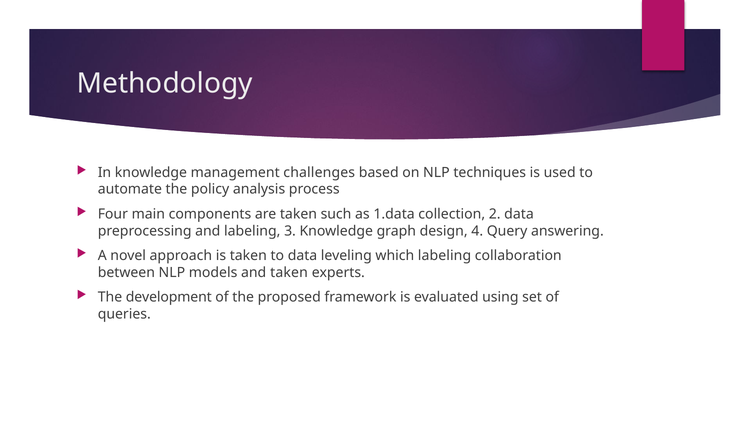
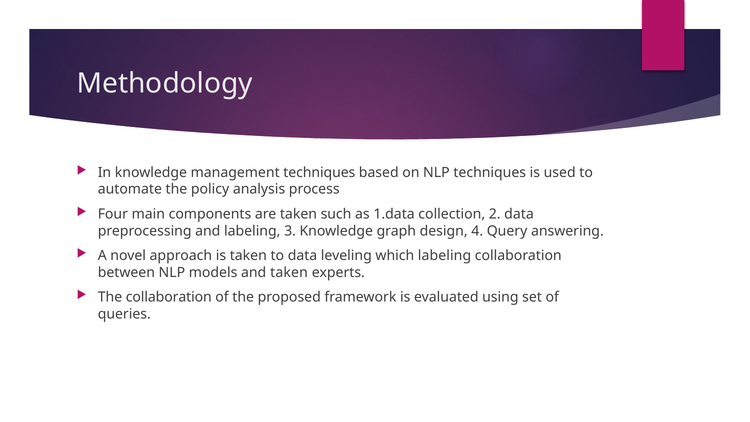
management challenges: challenges -> techniques (319, 172)
The development: development -> collaboration (169, 297)
